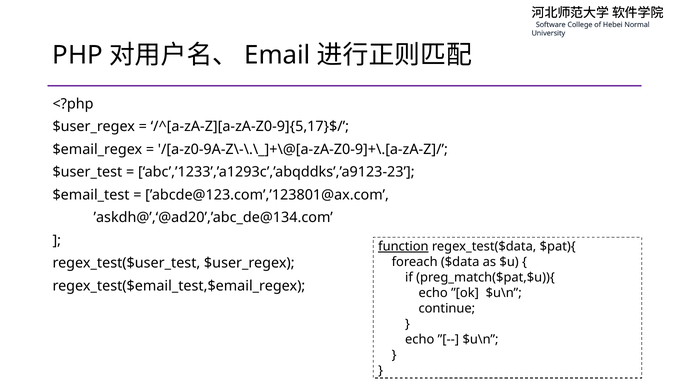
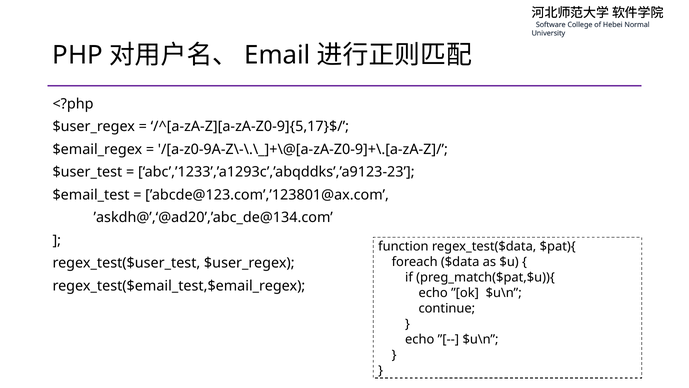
function underline: present -> none (403, 246)
